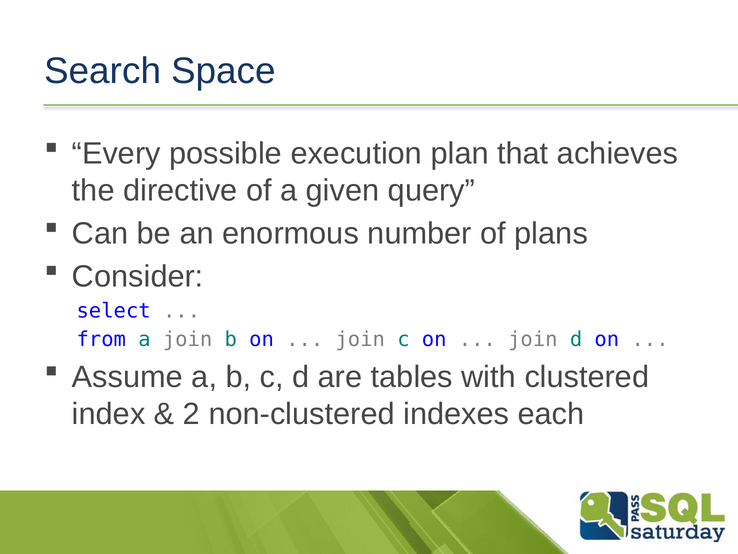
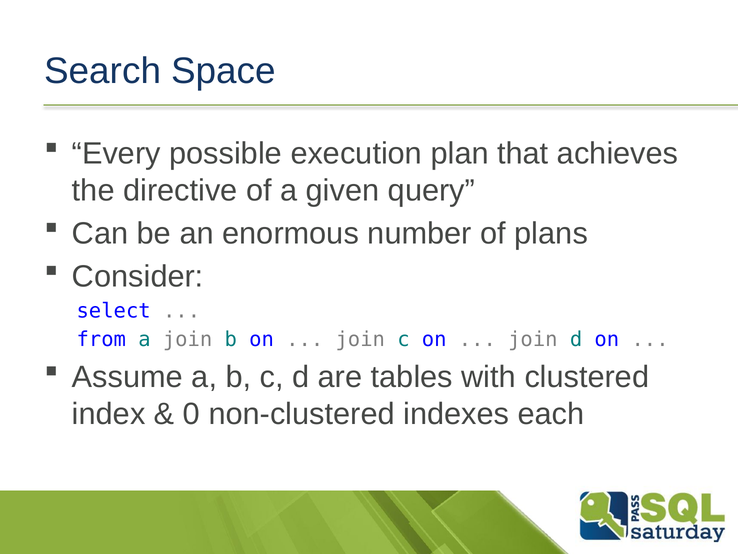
2: 2 -> 0 (192, 414)
